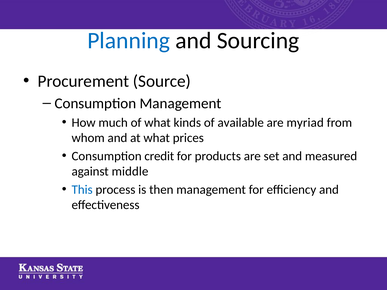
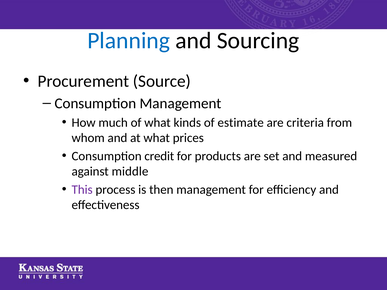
available: available -> estimate (241, 123)
myriad: myriad -> criteria (305, 123)
This colour: blue -> purple (82, 190)
